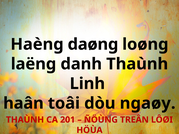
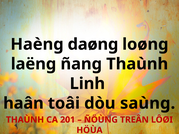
danh: danh -> ñang (81, 64)
ngaøy: ngaøy -> saùng (148, 103)
